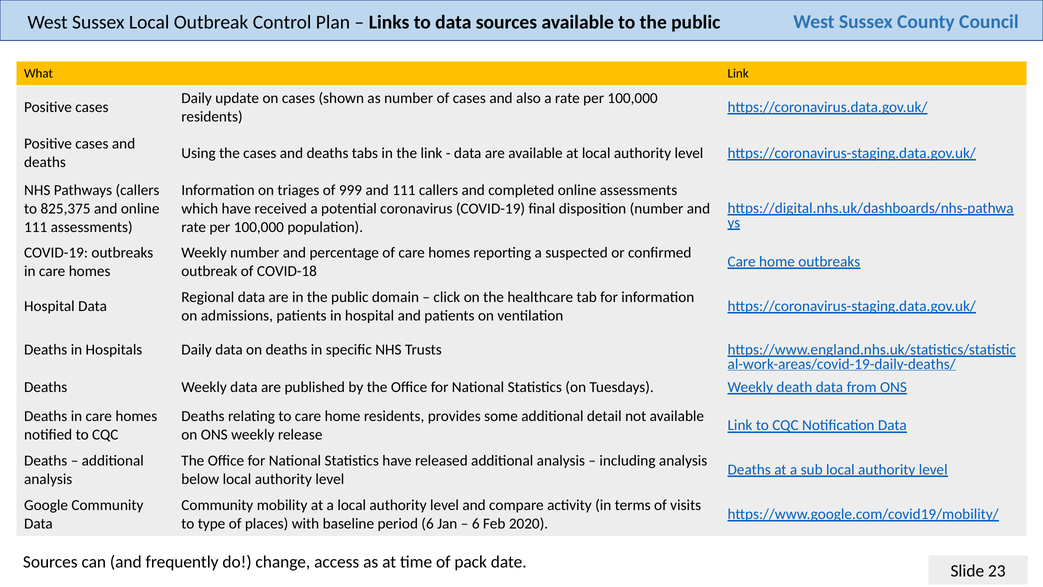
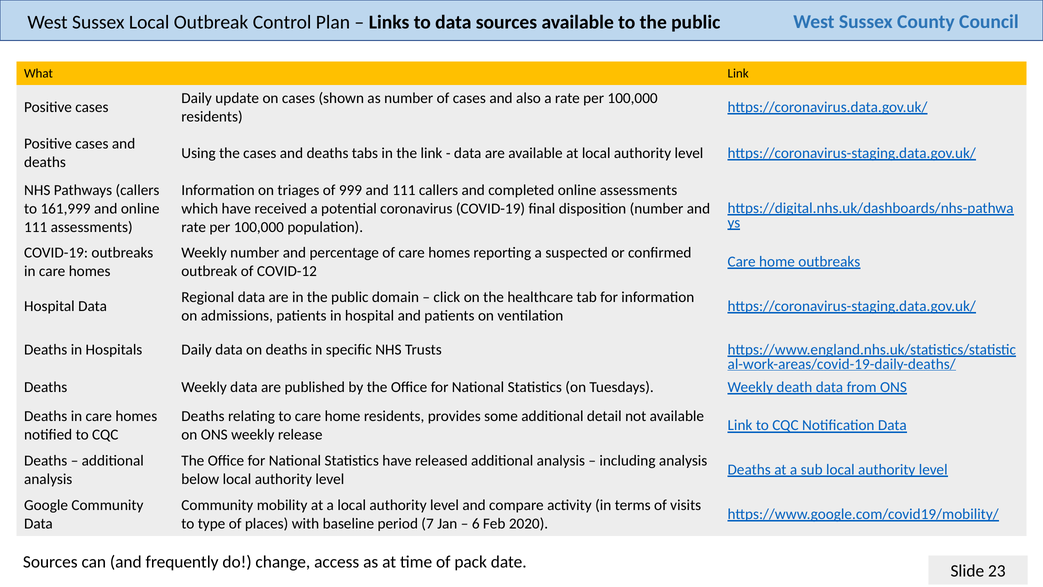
825,375: 825,375 -> 161,999 (66, 208)
COVID-18: COVID-18 -> COVID-12 (287, 271)
period 6: 6 -> 7 (428, 523)
